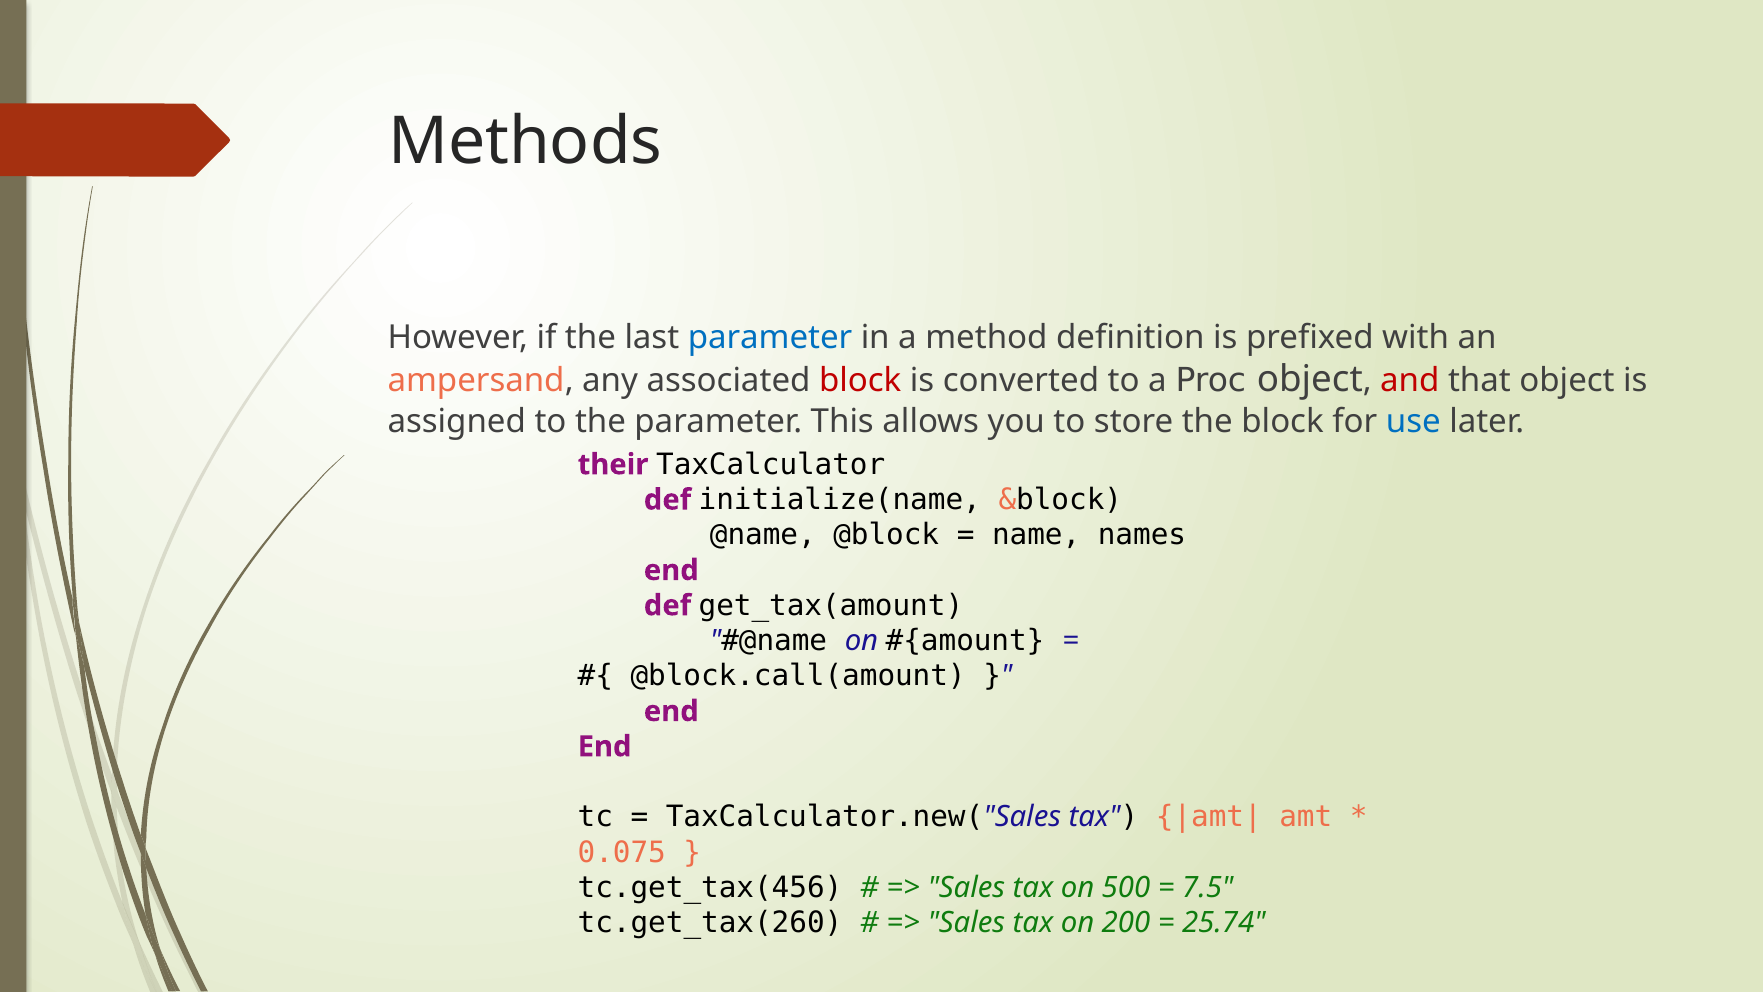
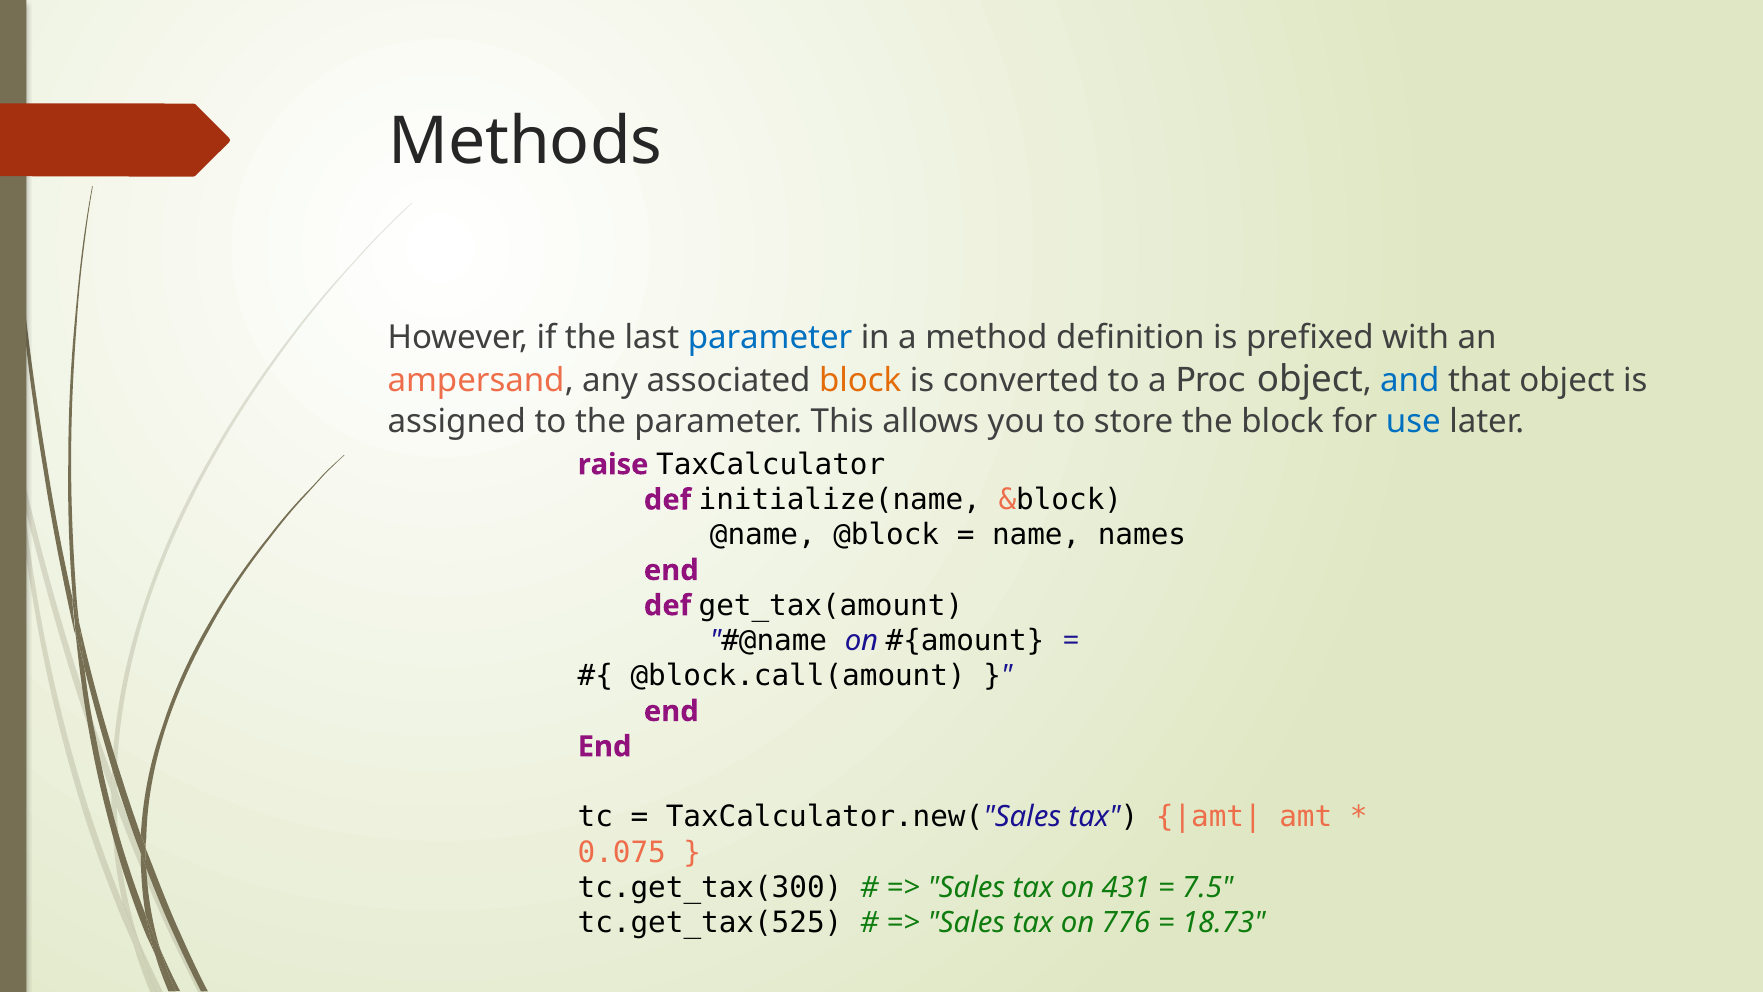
block colour: red -> orange (860, 381)
and colour: red -> blue (1410, 381)
their: their -> raise (613, 464)
tc.get_tax(456: tc.get_tax(456 -> tc.get_tax(300 (710, 887)
500: 500 -> 431 (1126, 887)
tc.get_tax(260: tc.get_tax(260 -> tc.get_tax(525 (710, 923)
200: 200 -> 776 (1126, 923)
25.74: 25.74 -> 18.73 (1224, 923)
